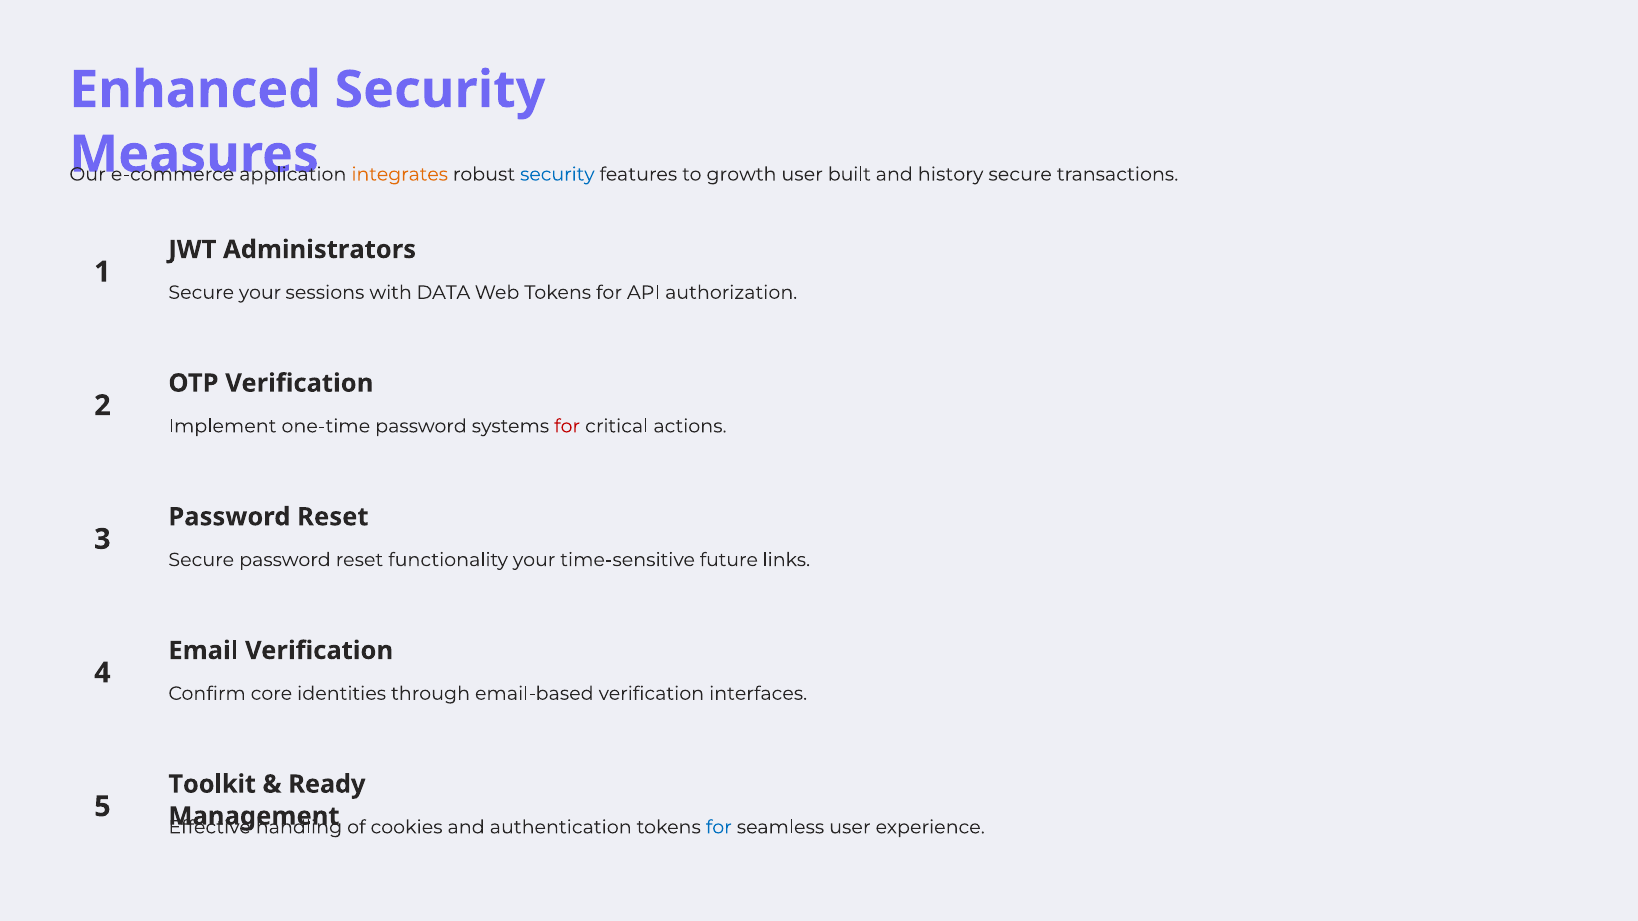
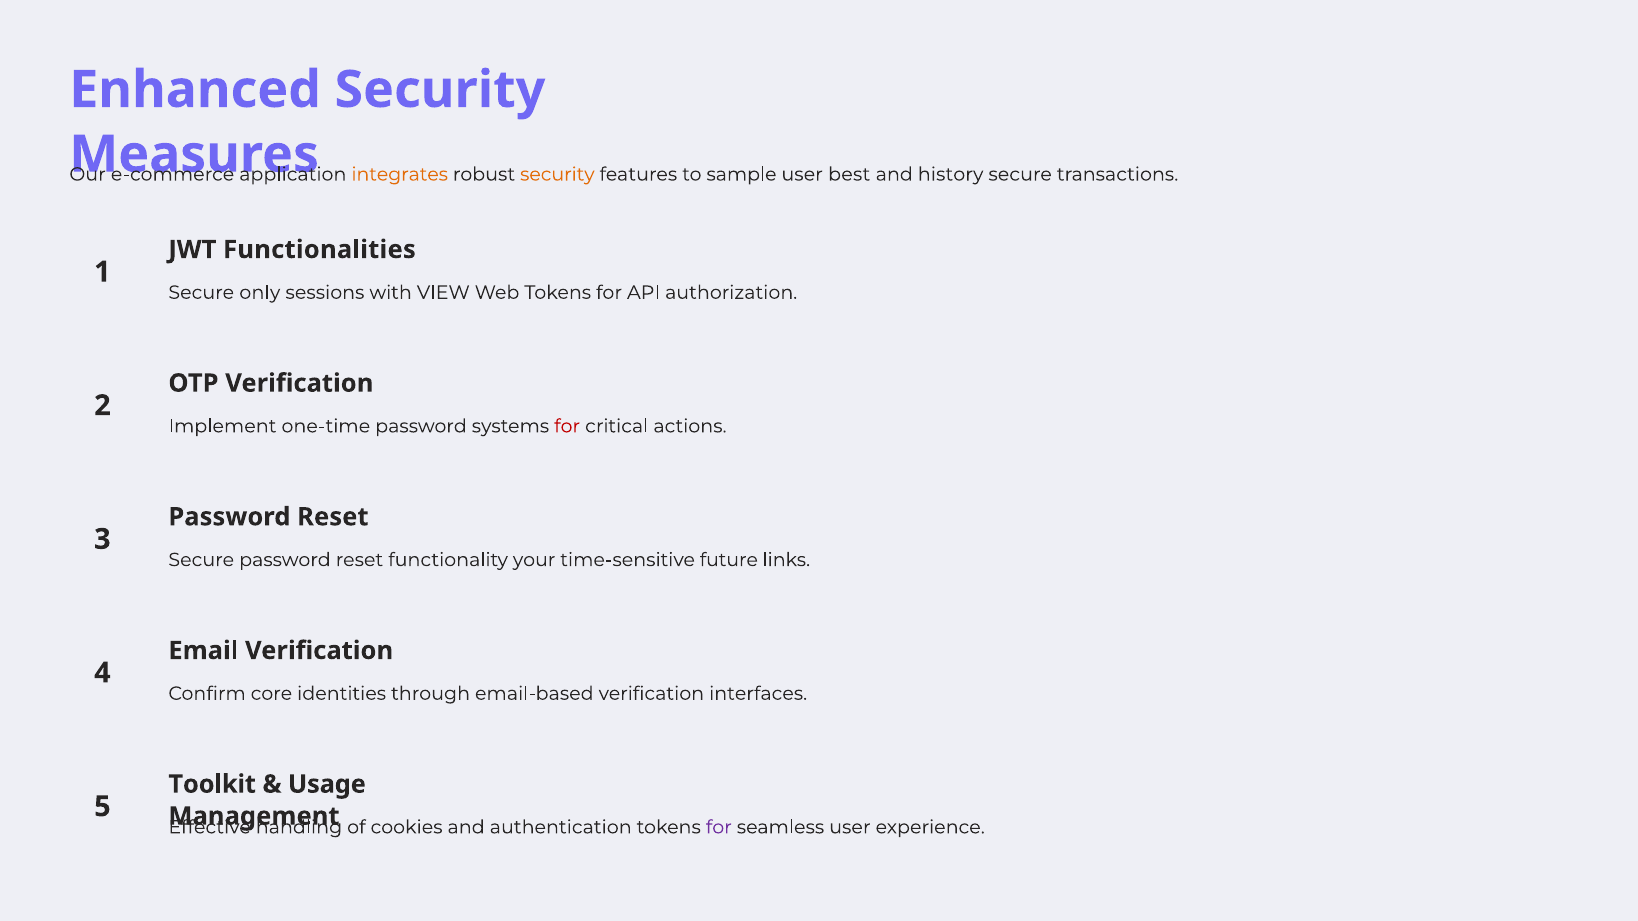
security colour: blue -> orange (557, 174)
growth: growth -> sample (742, 174)
built: built -> best (849, 174)
Administrators: Administrators -> Functionalities (319, 250)
Secure your: your -> only (260, 293)
DATA: DATA -> VIEW (443, 293)
Ready: Ready -> Usage (327, 785)
for colour: blue -> purple (719, 827)
